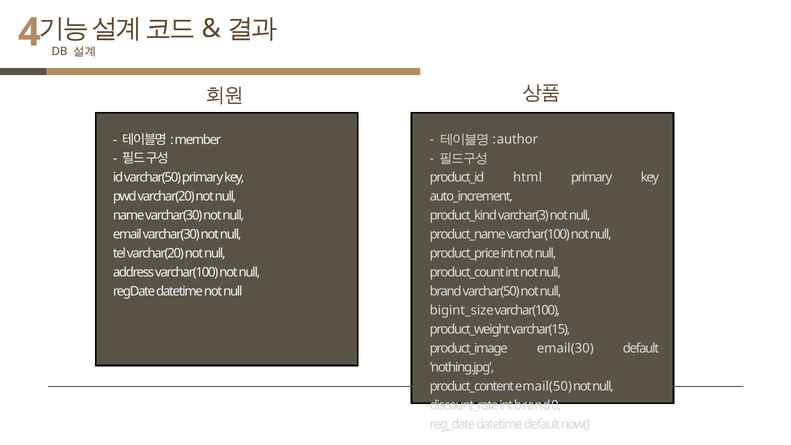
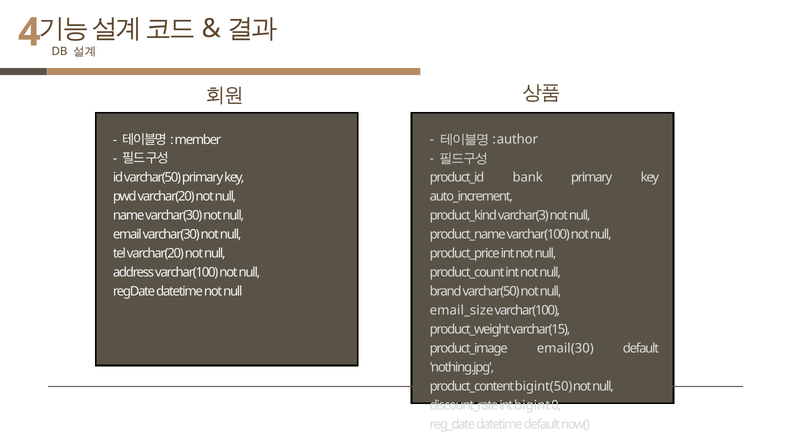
html: html -> bank (528, 178)
bigint_size: bigint_size -> email_size (462, 310)
email(50: email(50 -> bigint(50 (544, 386)
int brand: brand -> bigint (532, 405)
